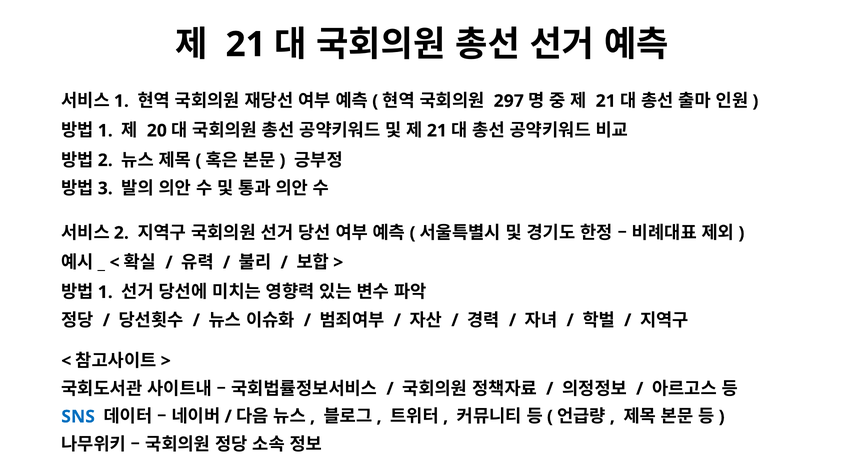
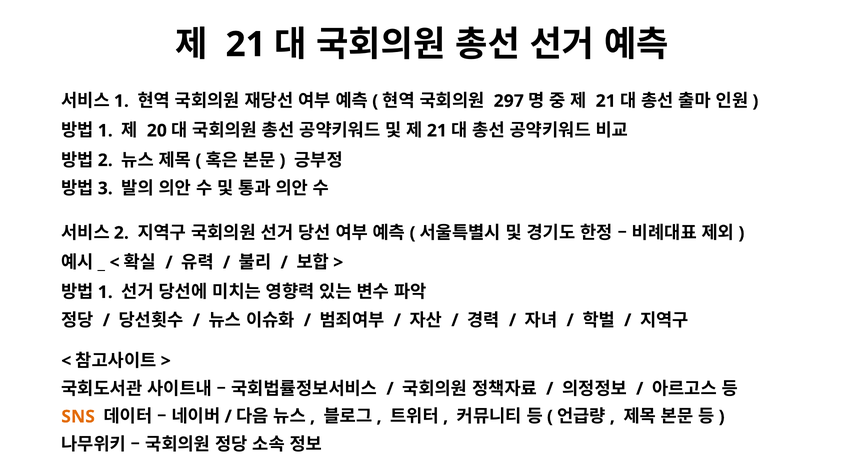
SNS colour: blue -> orange (78, 416)
